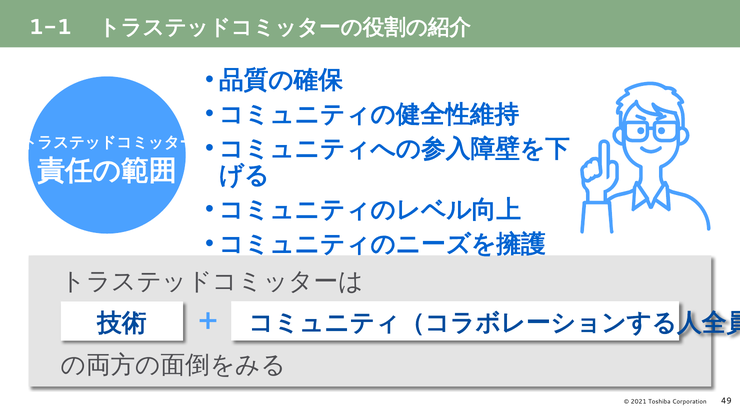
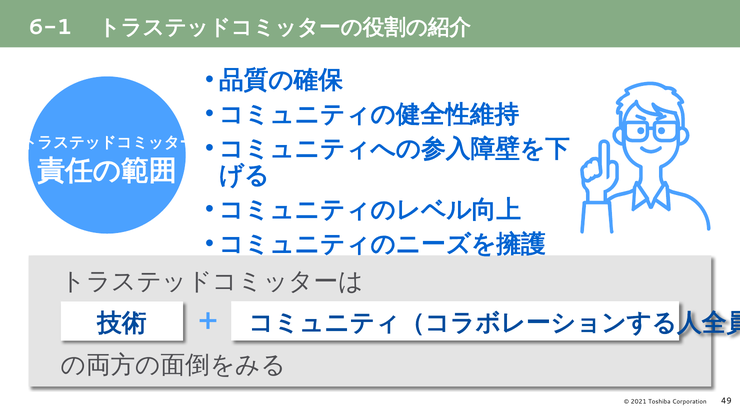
1-1: 1-1 -> 6-1 (50, 27)
